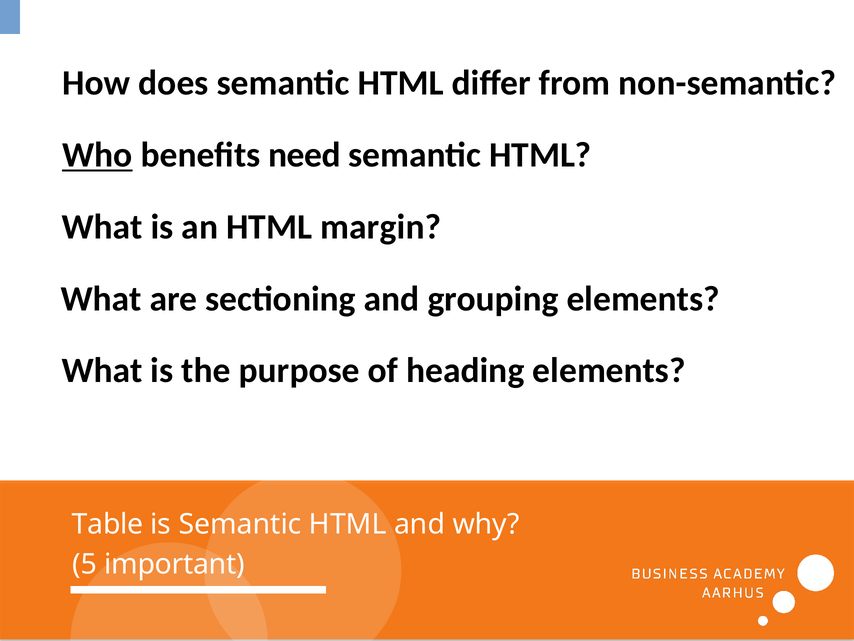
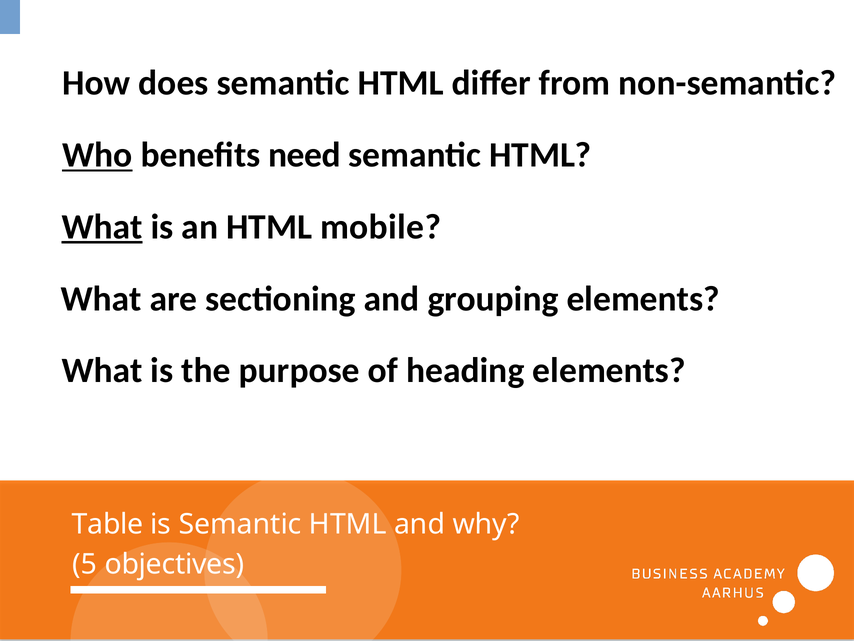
What underline: none -> present (102, 227)
margin: margin -> mobile (381, 227)
important: important -> objectives (174, 564)
